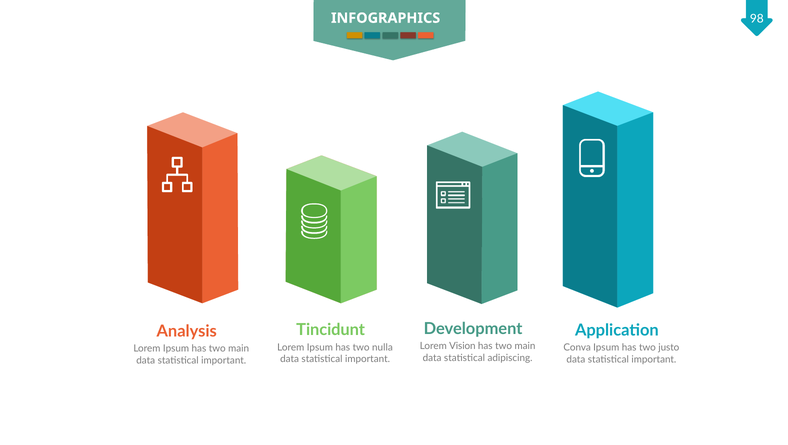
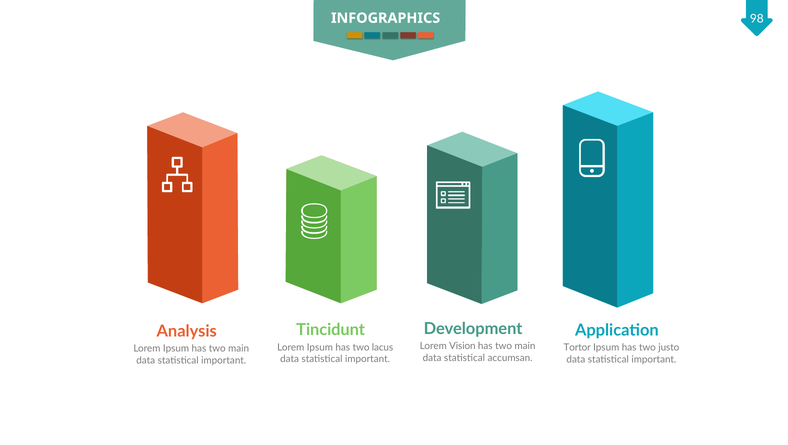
nulla: nulla -> lacus (383, 347)
Conva: Conva -> Tortor (577, 347)
adipiscing: adipiscing -> accumsan (510, 357)
